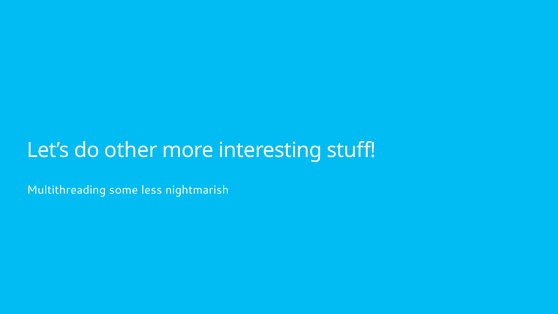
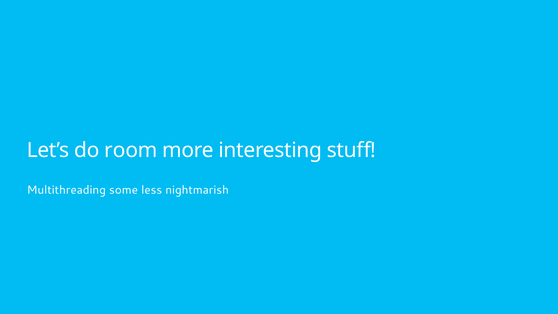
other: other -> room (131, 150)
